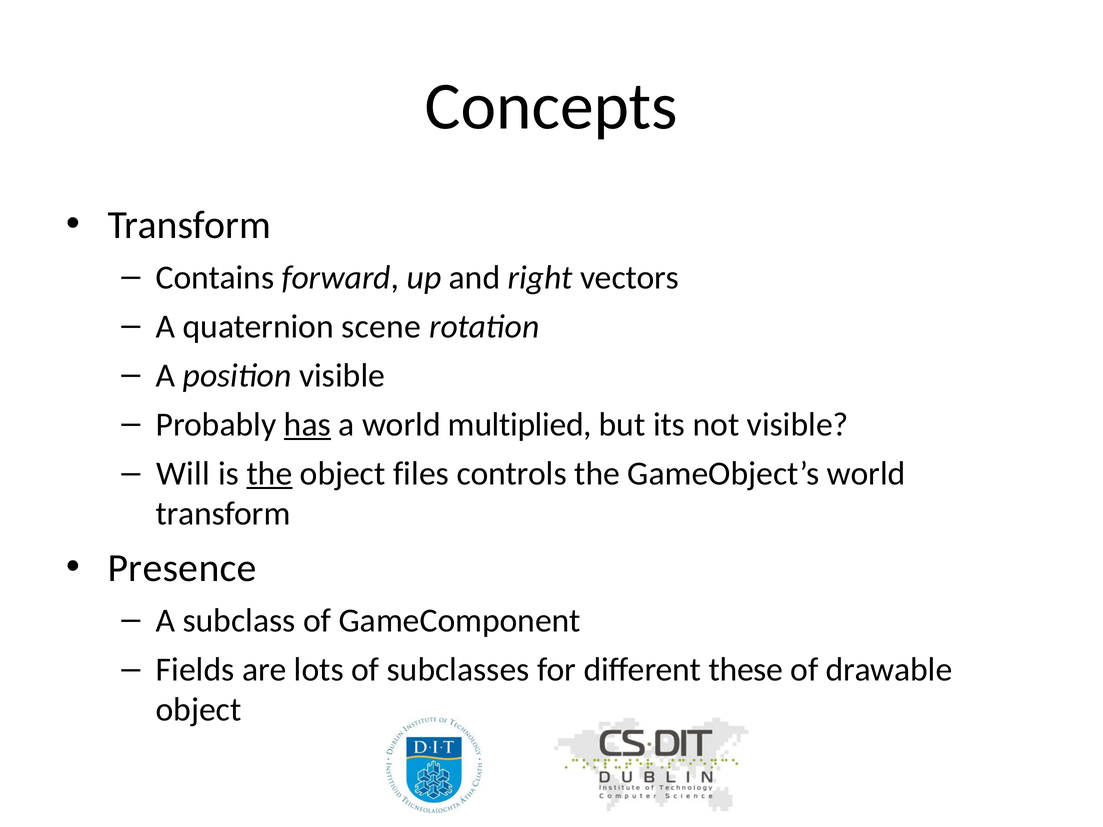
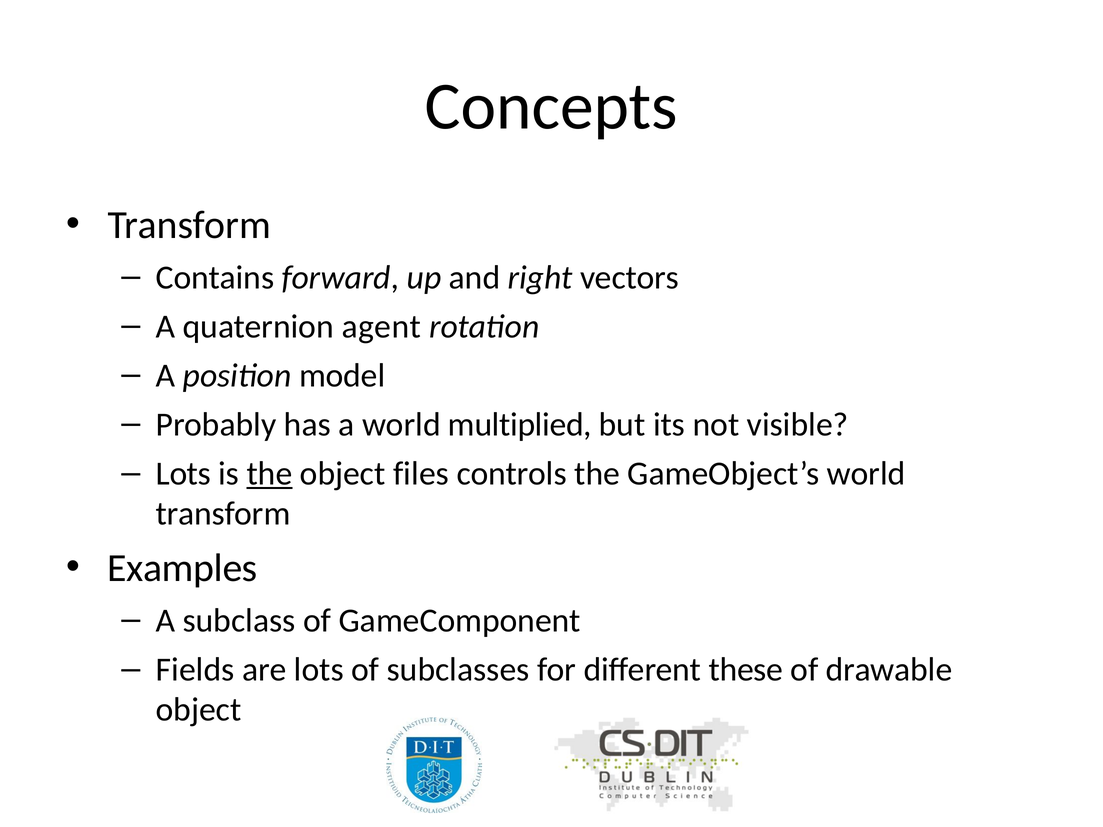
scene: scene -> agent (381, 327)
position visible: visible -> model (342, 376)
has underline: present -> none (307, 425)
Will: Will -> Lots (183, 474)
Presence: Presence -> Examples (182, 568)
